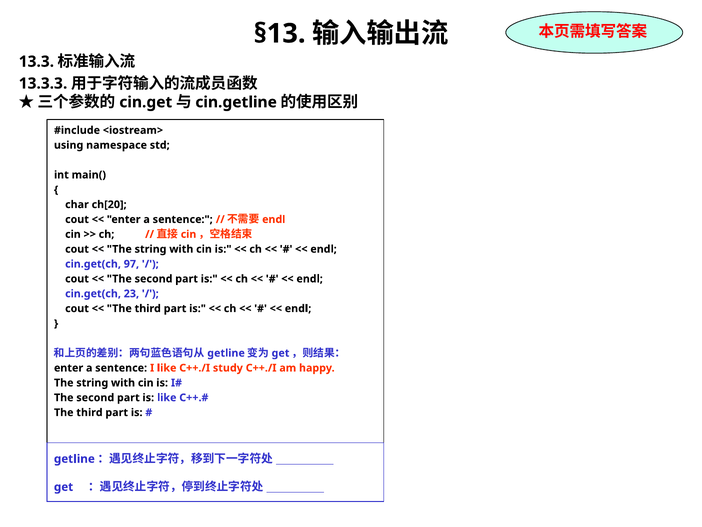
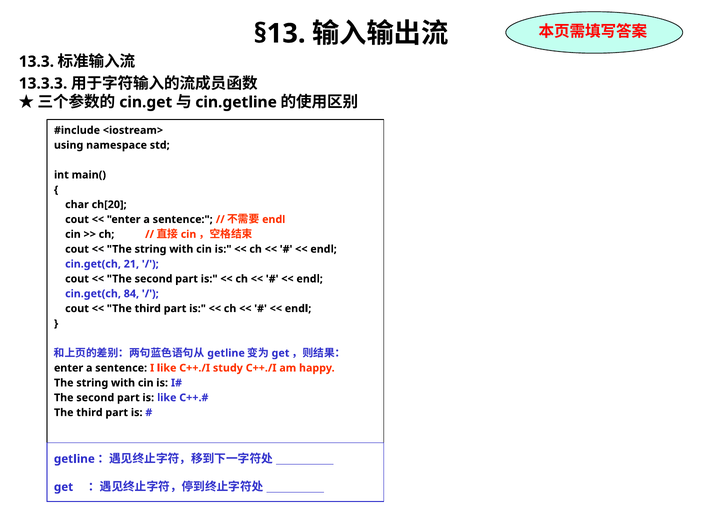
97: 97 -> 21 (131, 264)
23: 23 -> 84 (131, 293)
